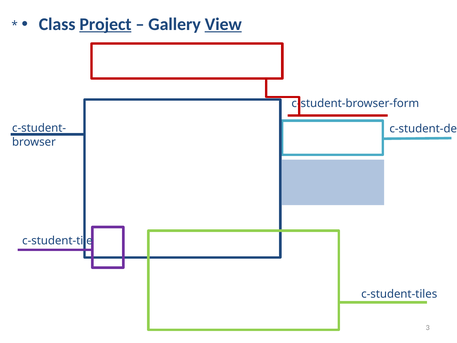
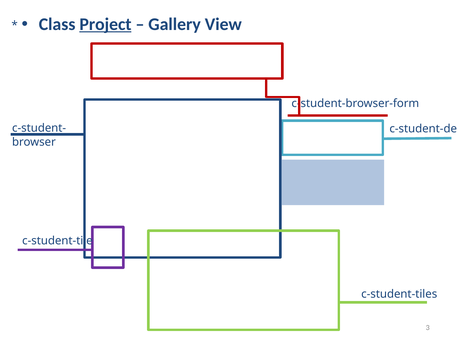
View underline: present -> none (223, 24)
